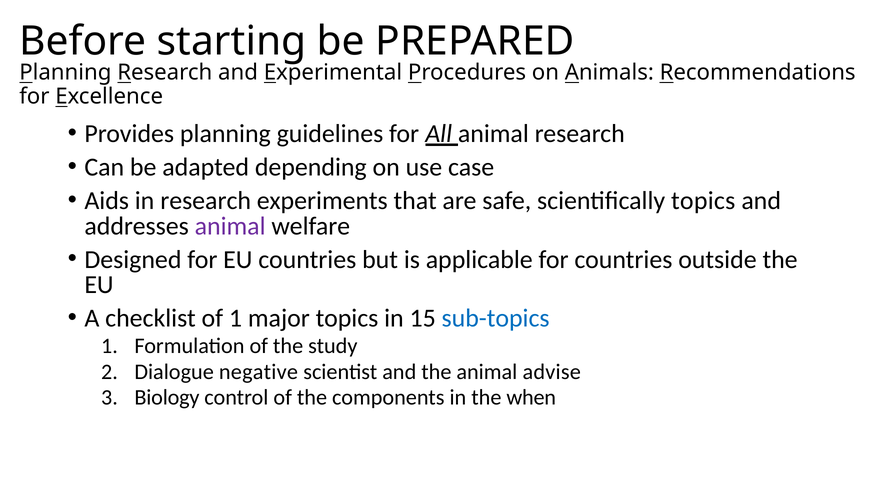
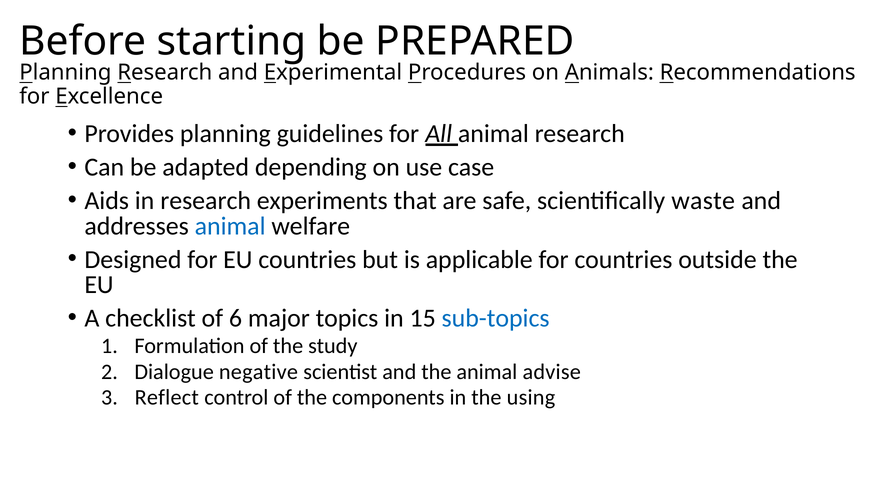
scientifically topics: topics -> waste (703, 201)
animal colour: purple -> blue (230, 226)
of 1: 1 -> 6 (236, 318)
Biology: Biology -> Reflect (167, 397)
when: when -> using (531, 397)
